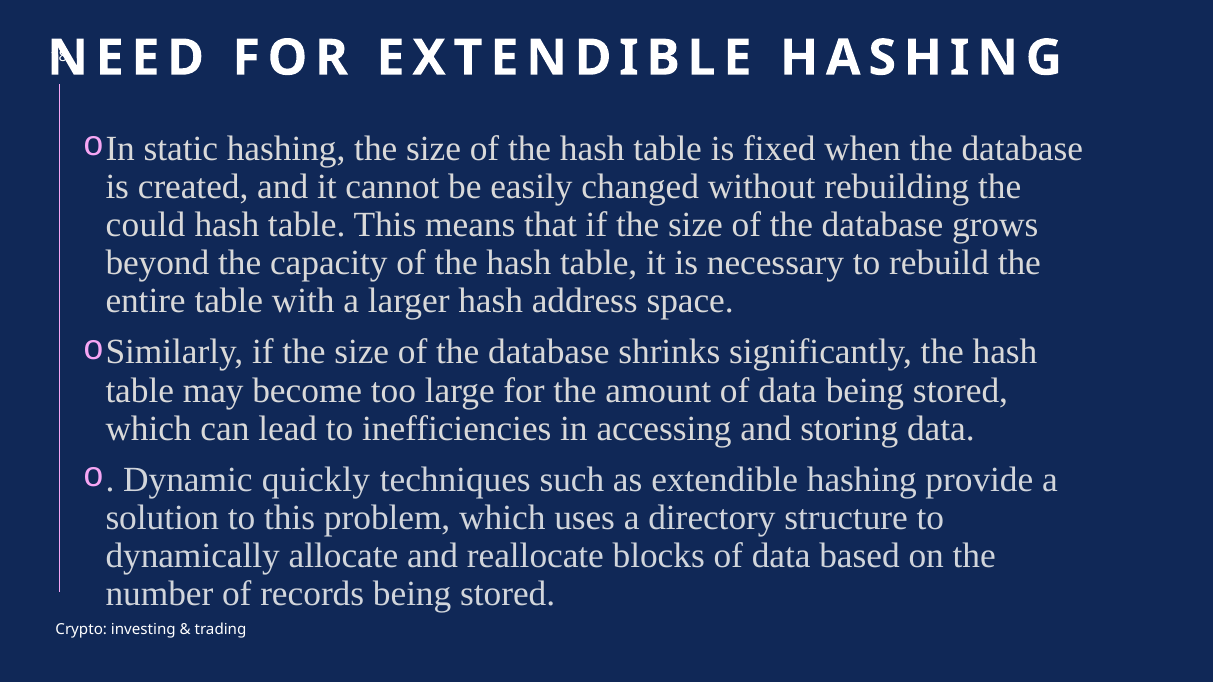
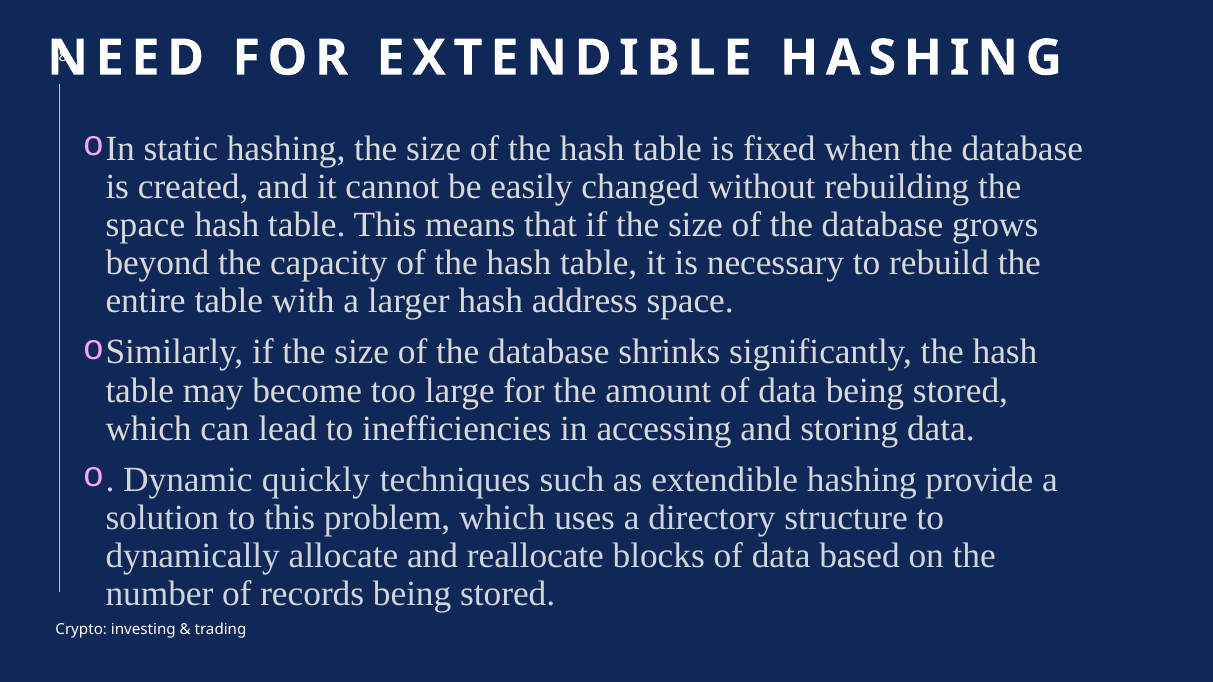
could: could -> space (145, 225)
